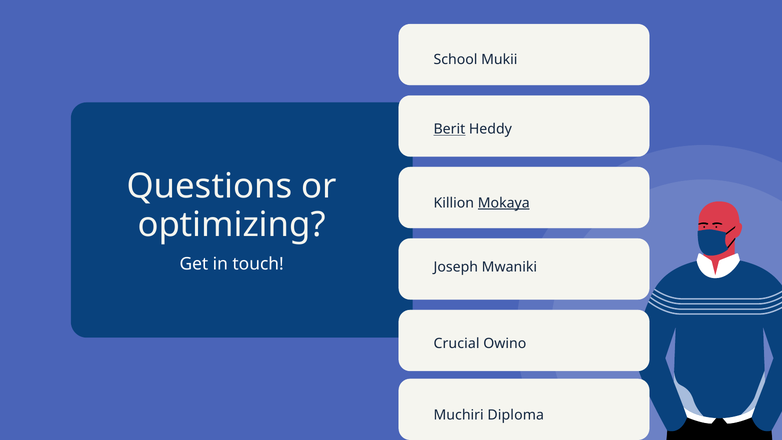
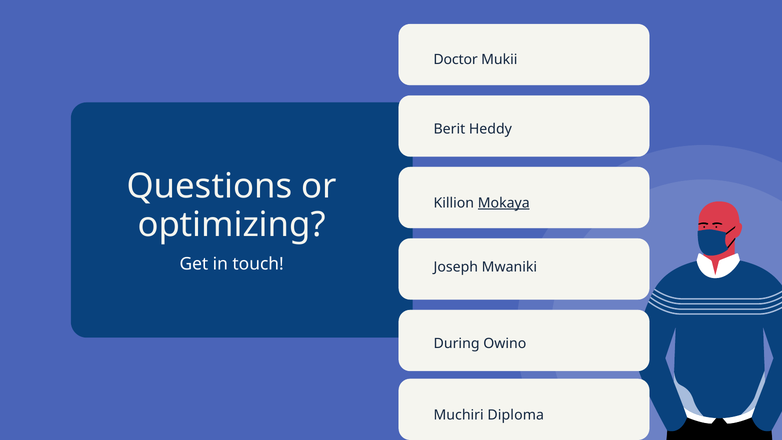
School: School -> Doctor (456, 60)
Berit underline: present -> none (449, 129)
Crucial: Crucial -> During (457, 344)
